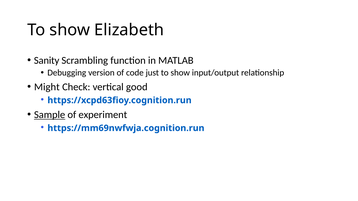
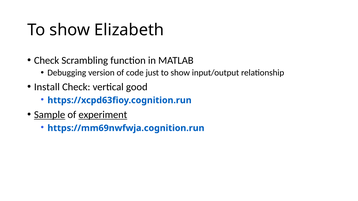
Sanity: Sanity -> Check (47, 61)
Might: Might -> Install (47, 87)
experiment underline: none -> present (103, 115)
